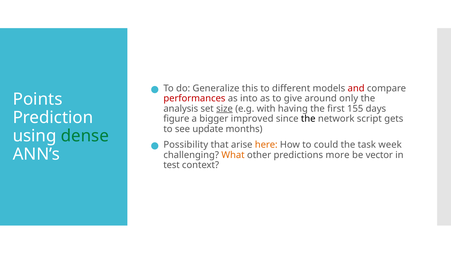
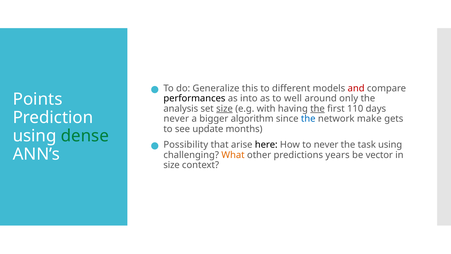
performances colour: red -> black (194, 98)
give: give -> well (293, 98)
the underline: none -> present (318, 109)
155: 155 -> 110 (355, 109)
figure: figure -> never (176, 119)
improved: improved -> algorithm (252, 119)
the colour: black -> blue (308, 119)
script: script -> make (369, 119)
here colour: orange -> black (266, 145)
to could: could -> never (326, 145)
task week: week -> using (390, 145)
more: more -> years (338, 155)
test: test -> size (172, 165)
